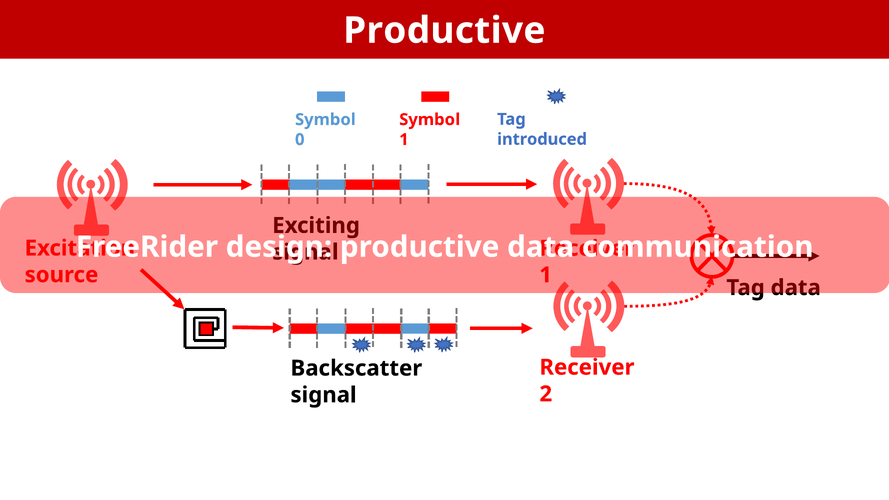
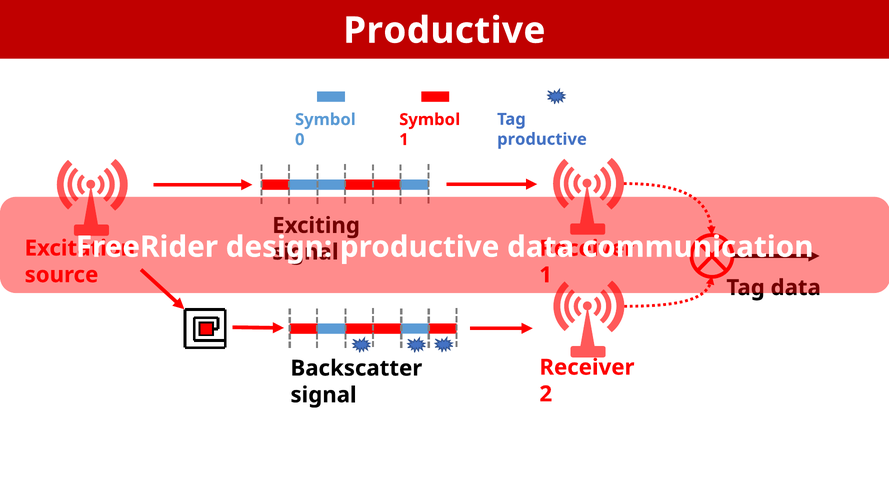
introduced: introduced -> productive (542, 139)
